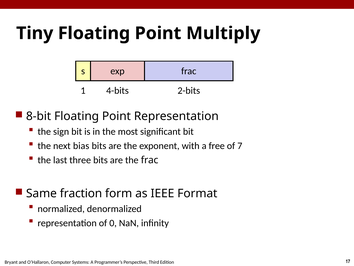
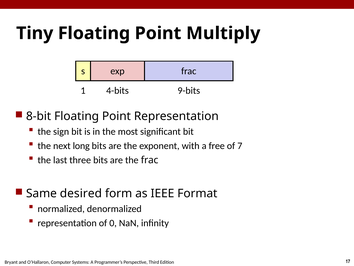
2-bits: 2-bits -> 9-bits (189, 91)
bias: bias -> long (81, 146)
fraction: fraction -> desired (81, 193)
